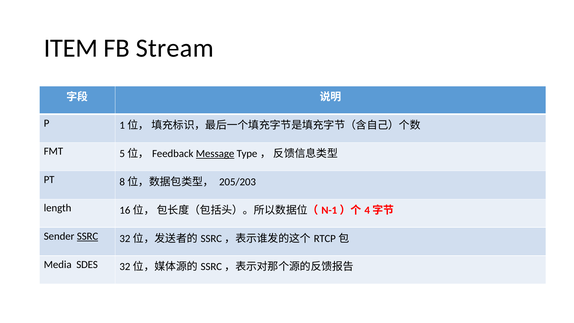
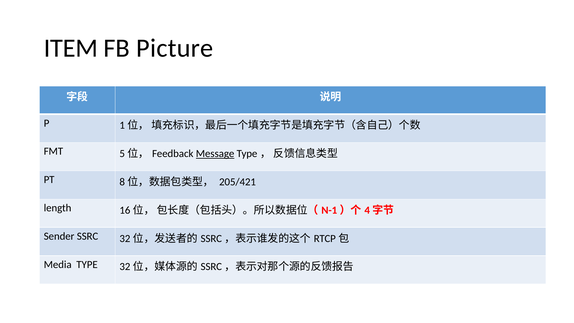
Stream: Stream -> Picture (175, 48)
205/203: 205/203 -> 205/421 (238, 182)
SSRC underline: present -> none (88, 236)
Media SDES: SDES -> TYPE (87, 264)
